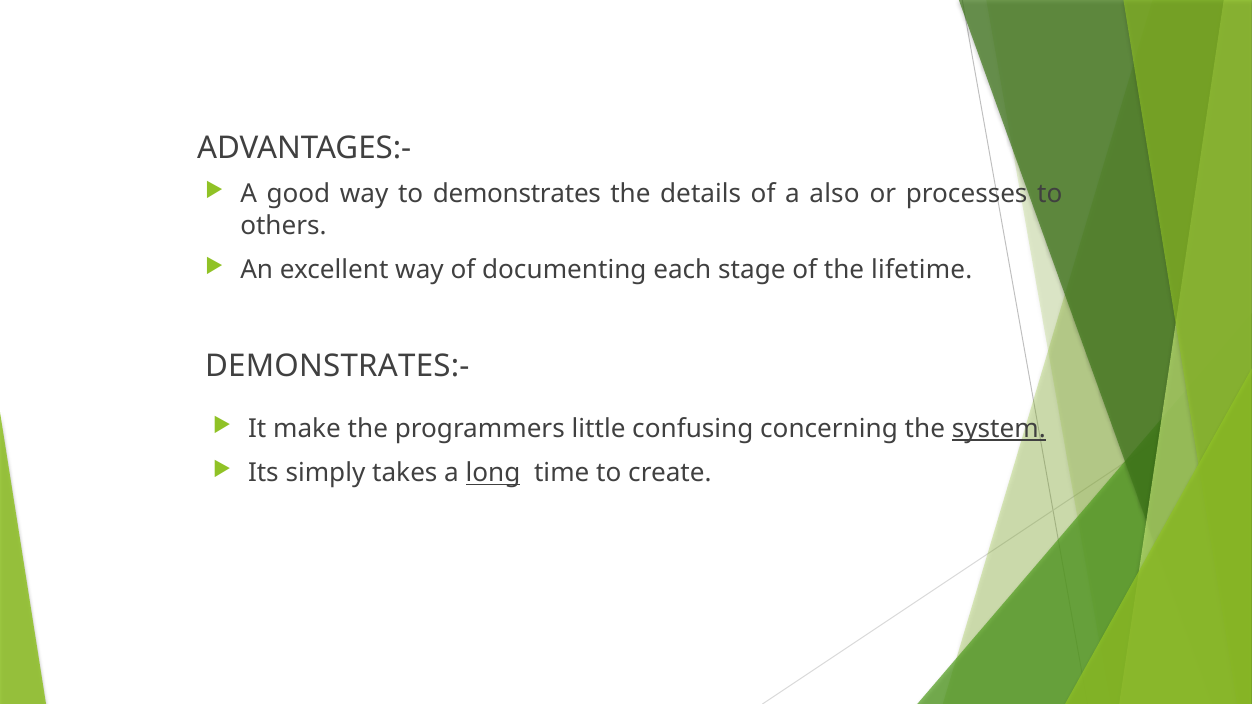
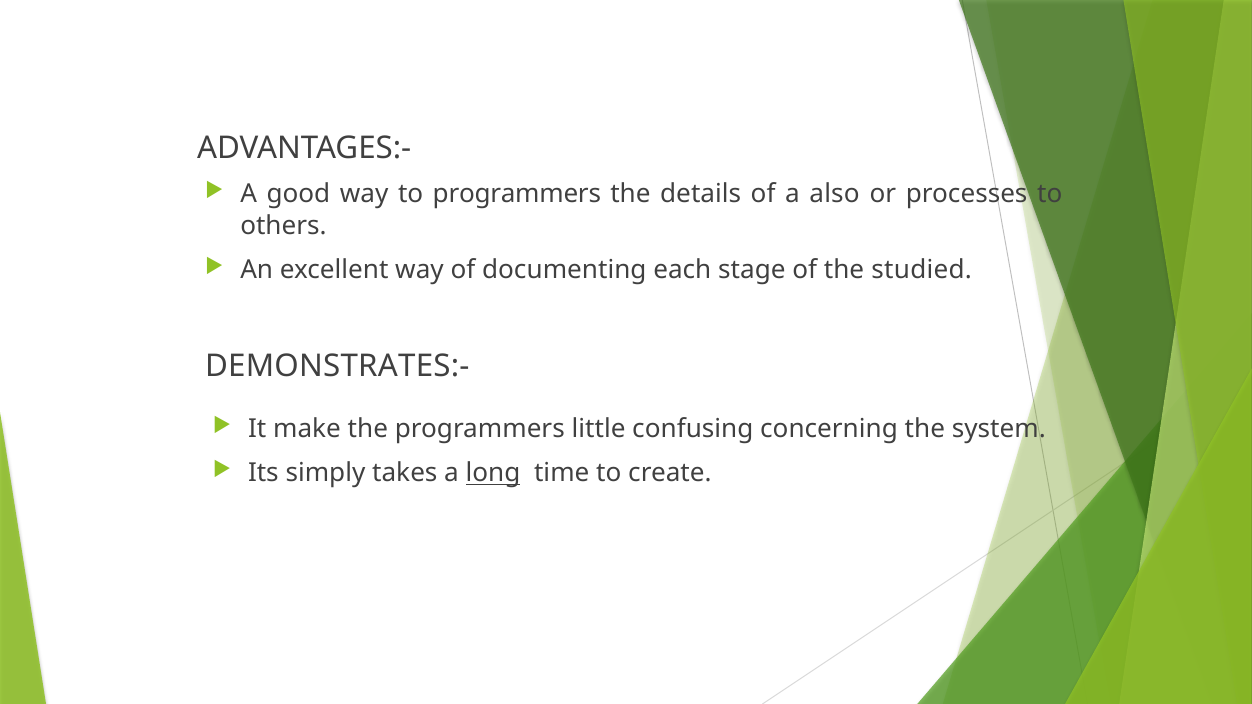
to demonstrates: demonstrates -> programmers (517, 194)
lifetime: lifetime -> studied (922, 270)
system underline: present -> none (999, 429)
